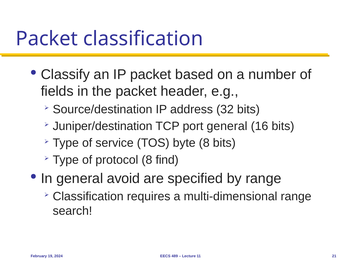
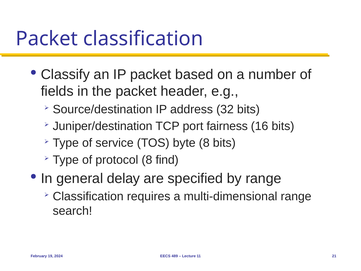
port general: general -> fairness (227, 126)
avoid: avoid -> delay (123, 178)
